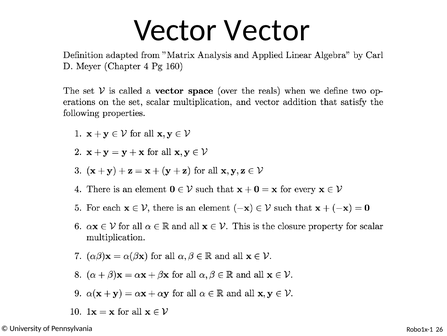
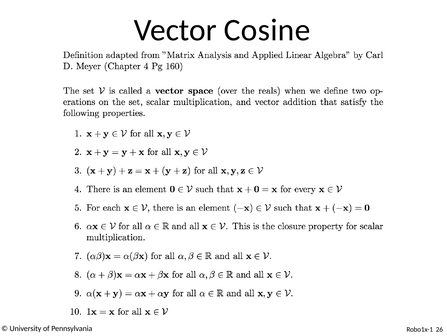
Vector Vector: Vector -> Cosine (267, 30)
